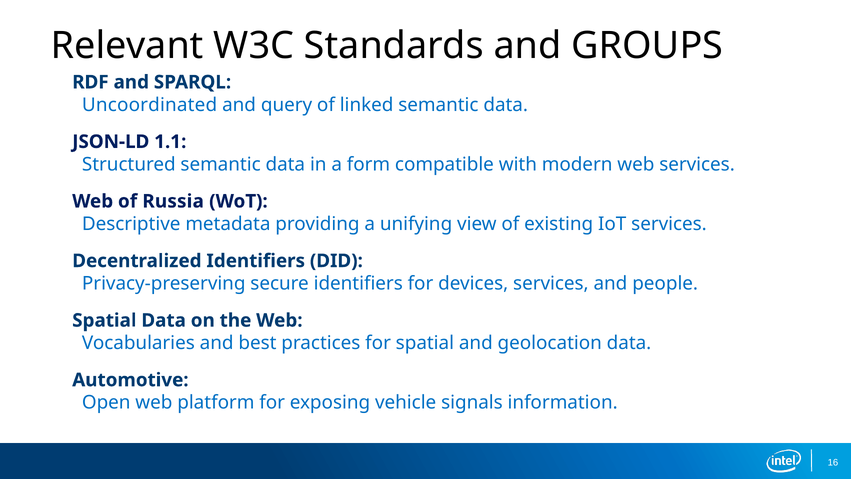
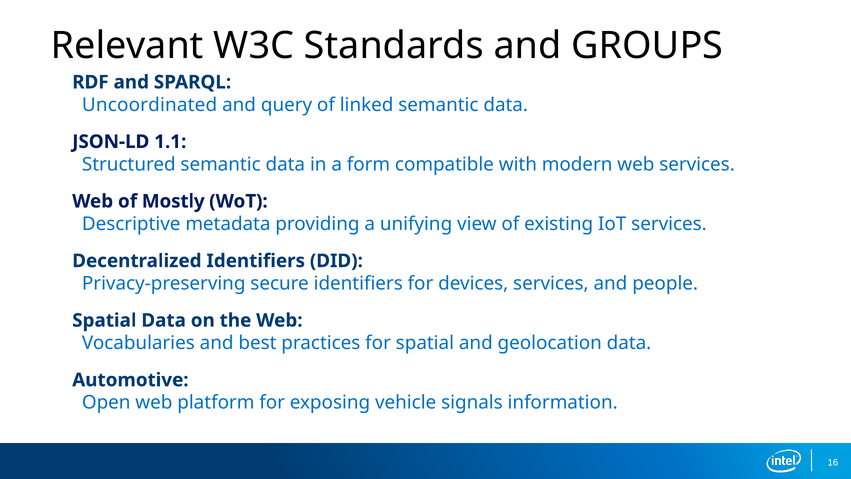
Russia: Russia -> Mostly (173, 201)
